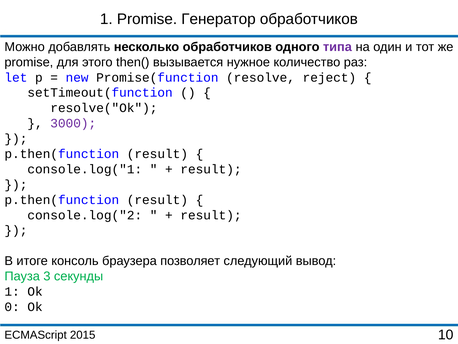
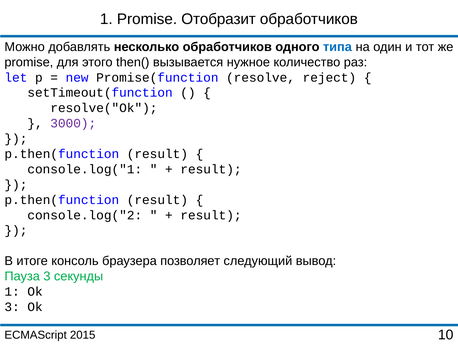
Генератор: Генератор -> Отобразит (219, 19)
типа colour: purple -> blue (337, 47)
0: 0 -> 3 (12, 306)
